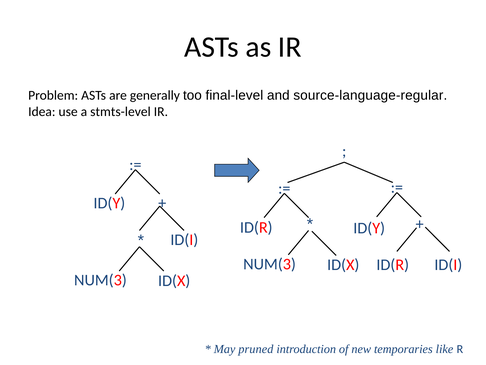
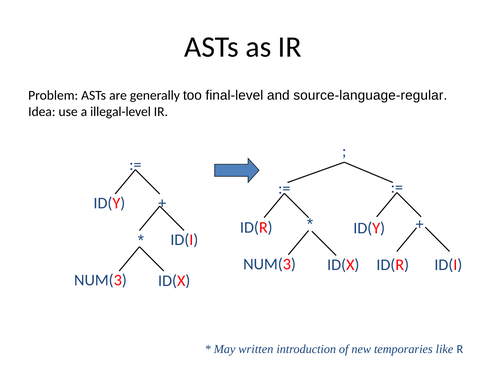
stmts-level: stmts-level -> illegal-level (121, 112)
pruned: pruned -> written (256, 349)
